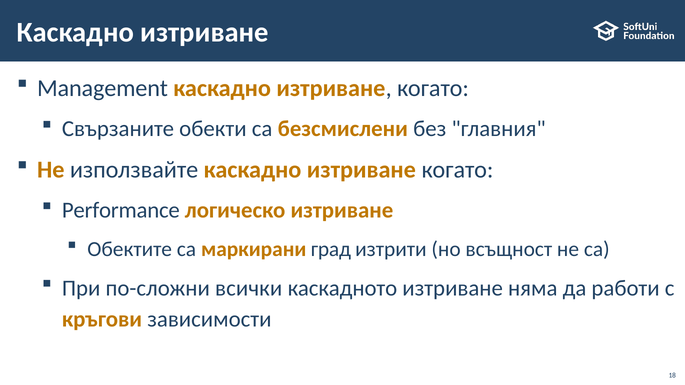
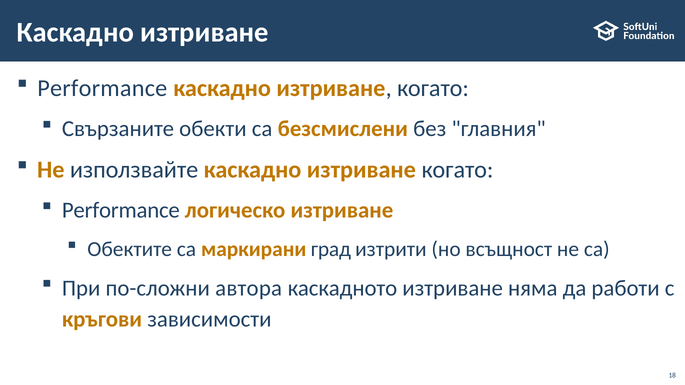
Management: Management -> Performance (102, 88)
всички: всички -> автора (249, 288)
